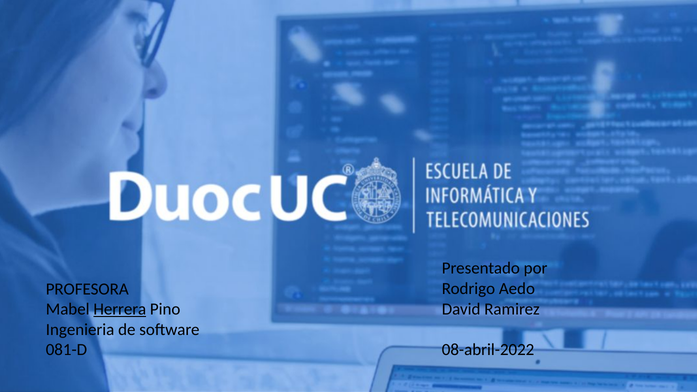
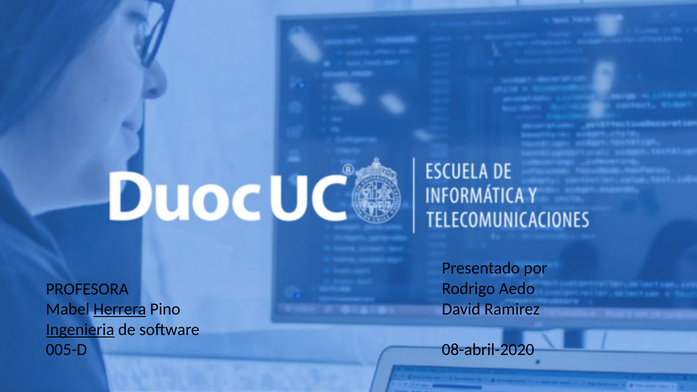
Ingenieria underline: none -> present (80, 330)
08-abril-2022: 08-abril-2022 -> 08-abril-2020 (488, 350)
081-D: 081-D -> 005-D (66, 350)
